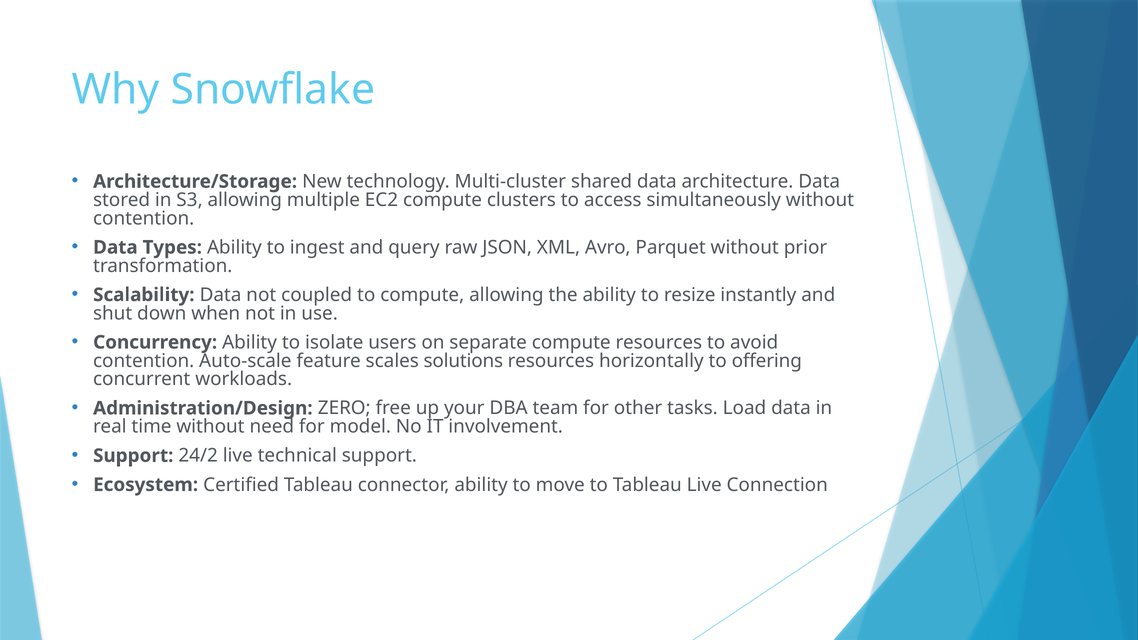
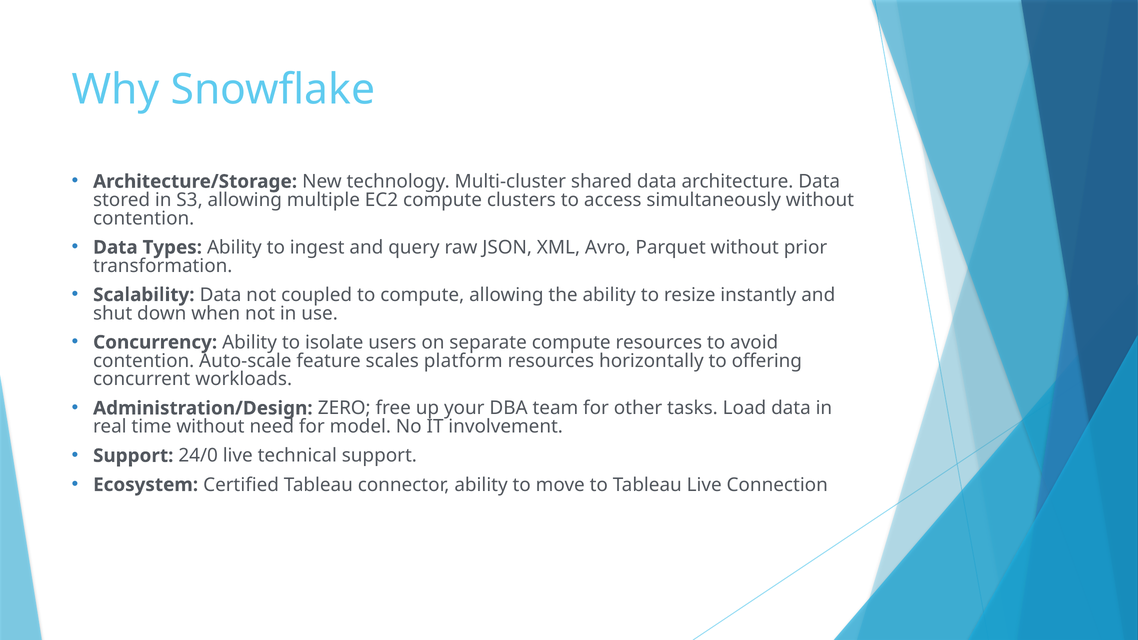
solutions: solutions -> platform (463, 361)
24/2: 24/2 -> 24/0 (198, 456)
